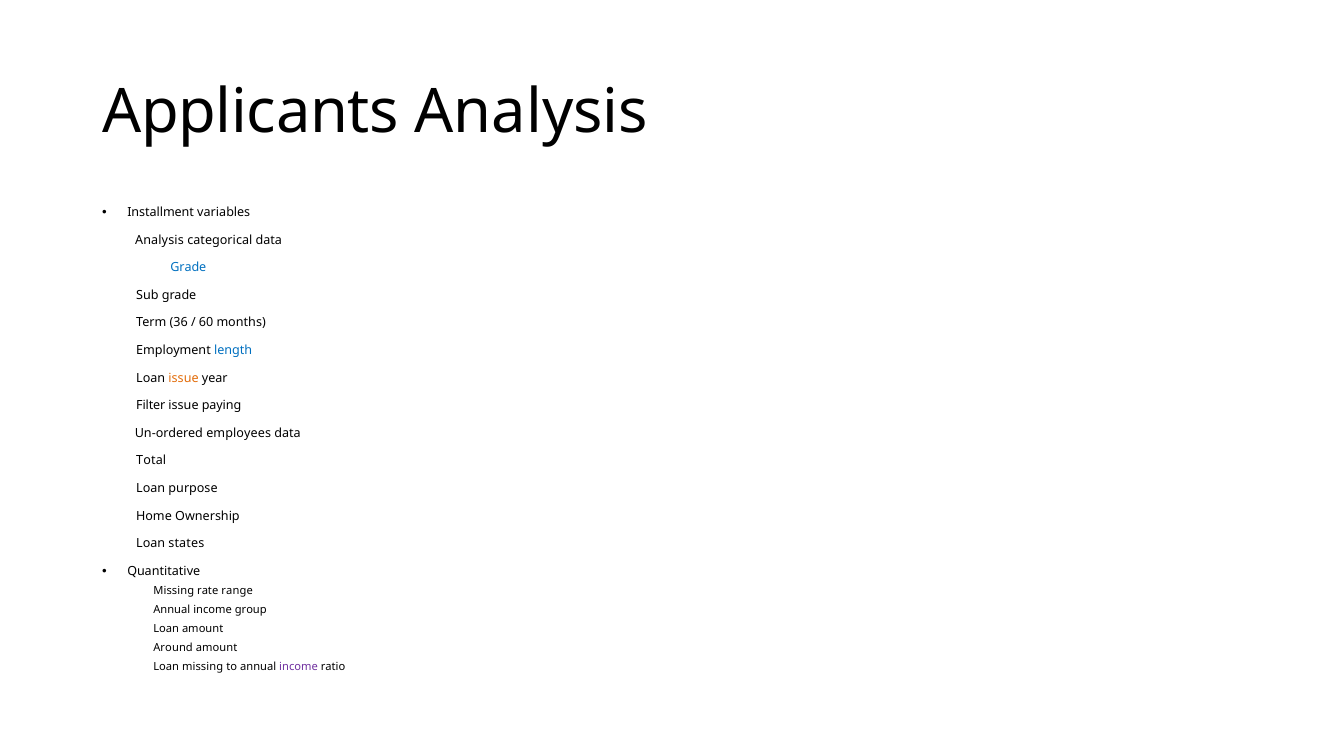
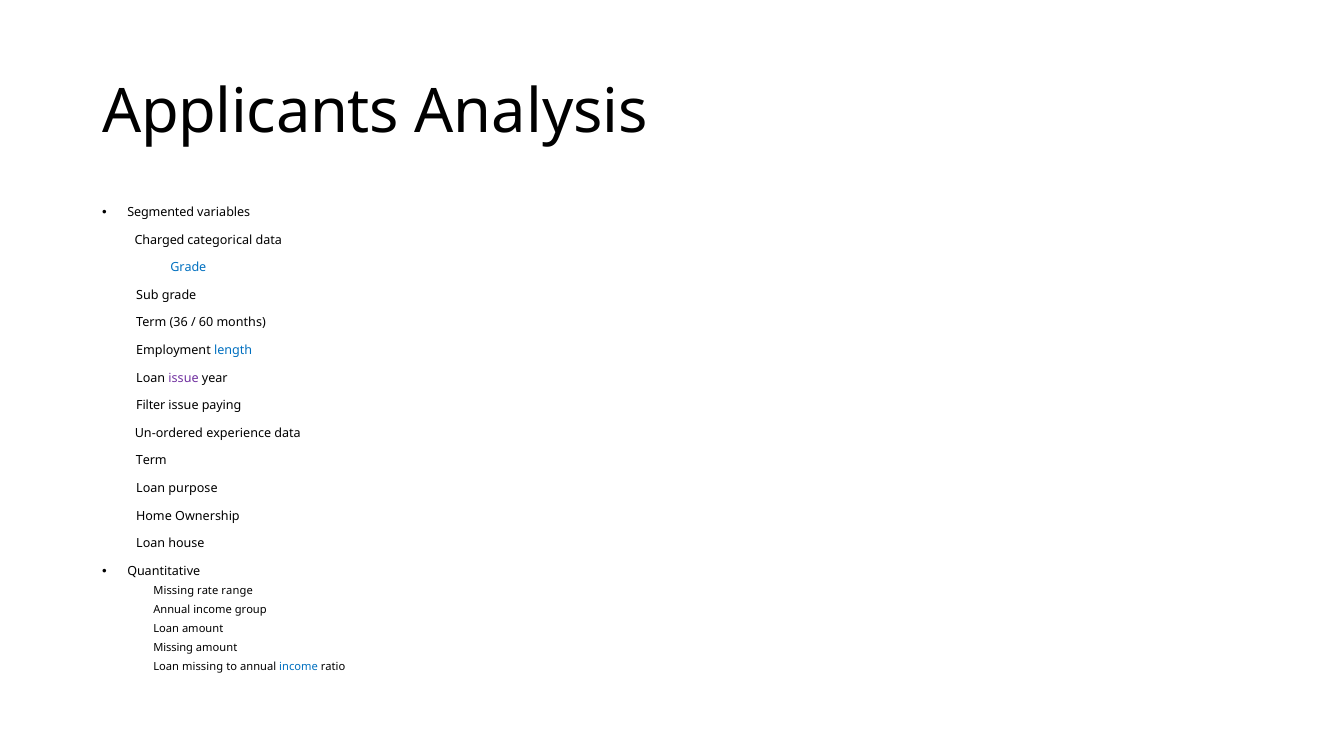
Installment: Installment -> Segmented (161, 212)
Analysis: Analysis -> Charged (160, 240)
issue colour: orange -> purple (184, 378)
employees: employees -> experience (239, 433)
Total: Total -> Term (151, 461)
states: states -> house (186, 543)
Around: Around -> Missing (173, 648)
income colour: purple -> blue (299, 667)
